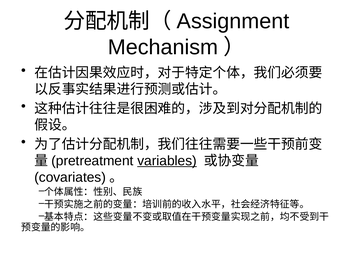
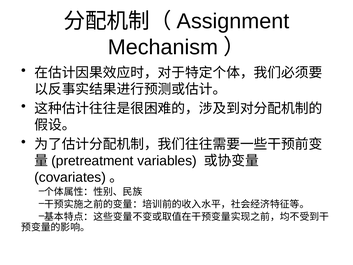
variables underline: present -> none (167, 161)
